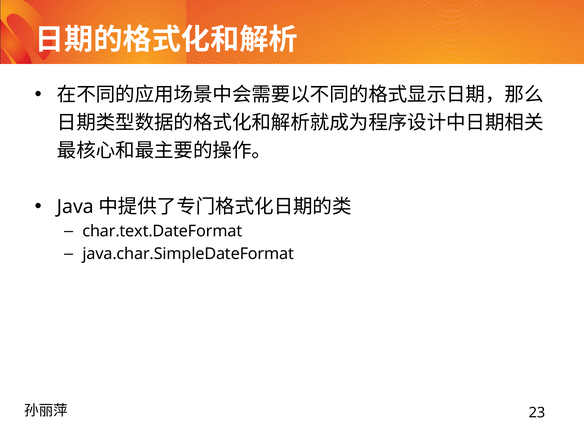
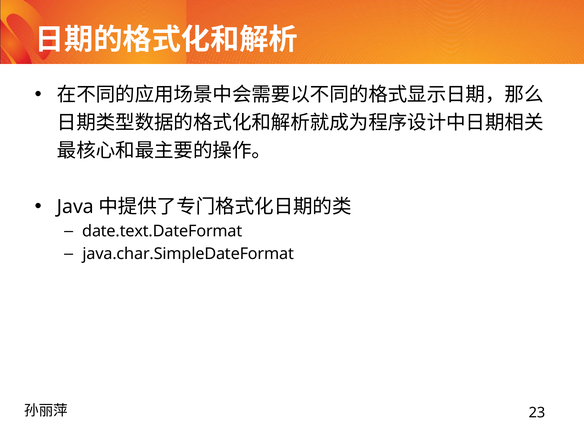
char.text.DateFormat: char.text.DateFormat -> date.text.DateFormat (162, 231)
